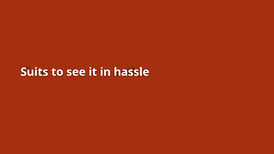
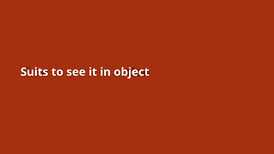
hassle: hassle -> object (131, 72)
